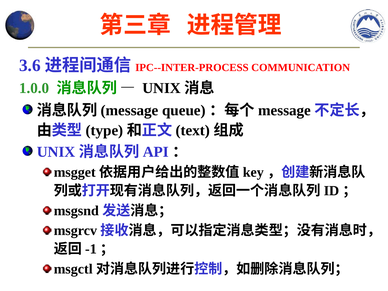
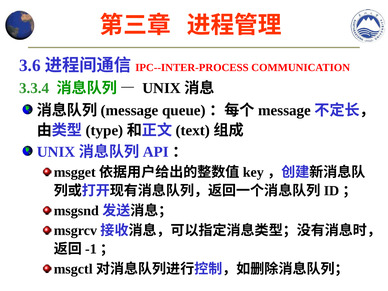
1.0.0: 1.0.0 -> 3.3.4 (34, 88)
